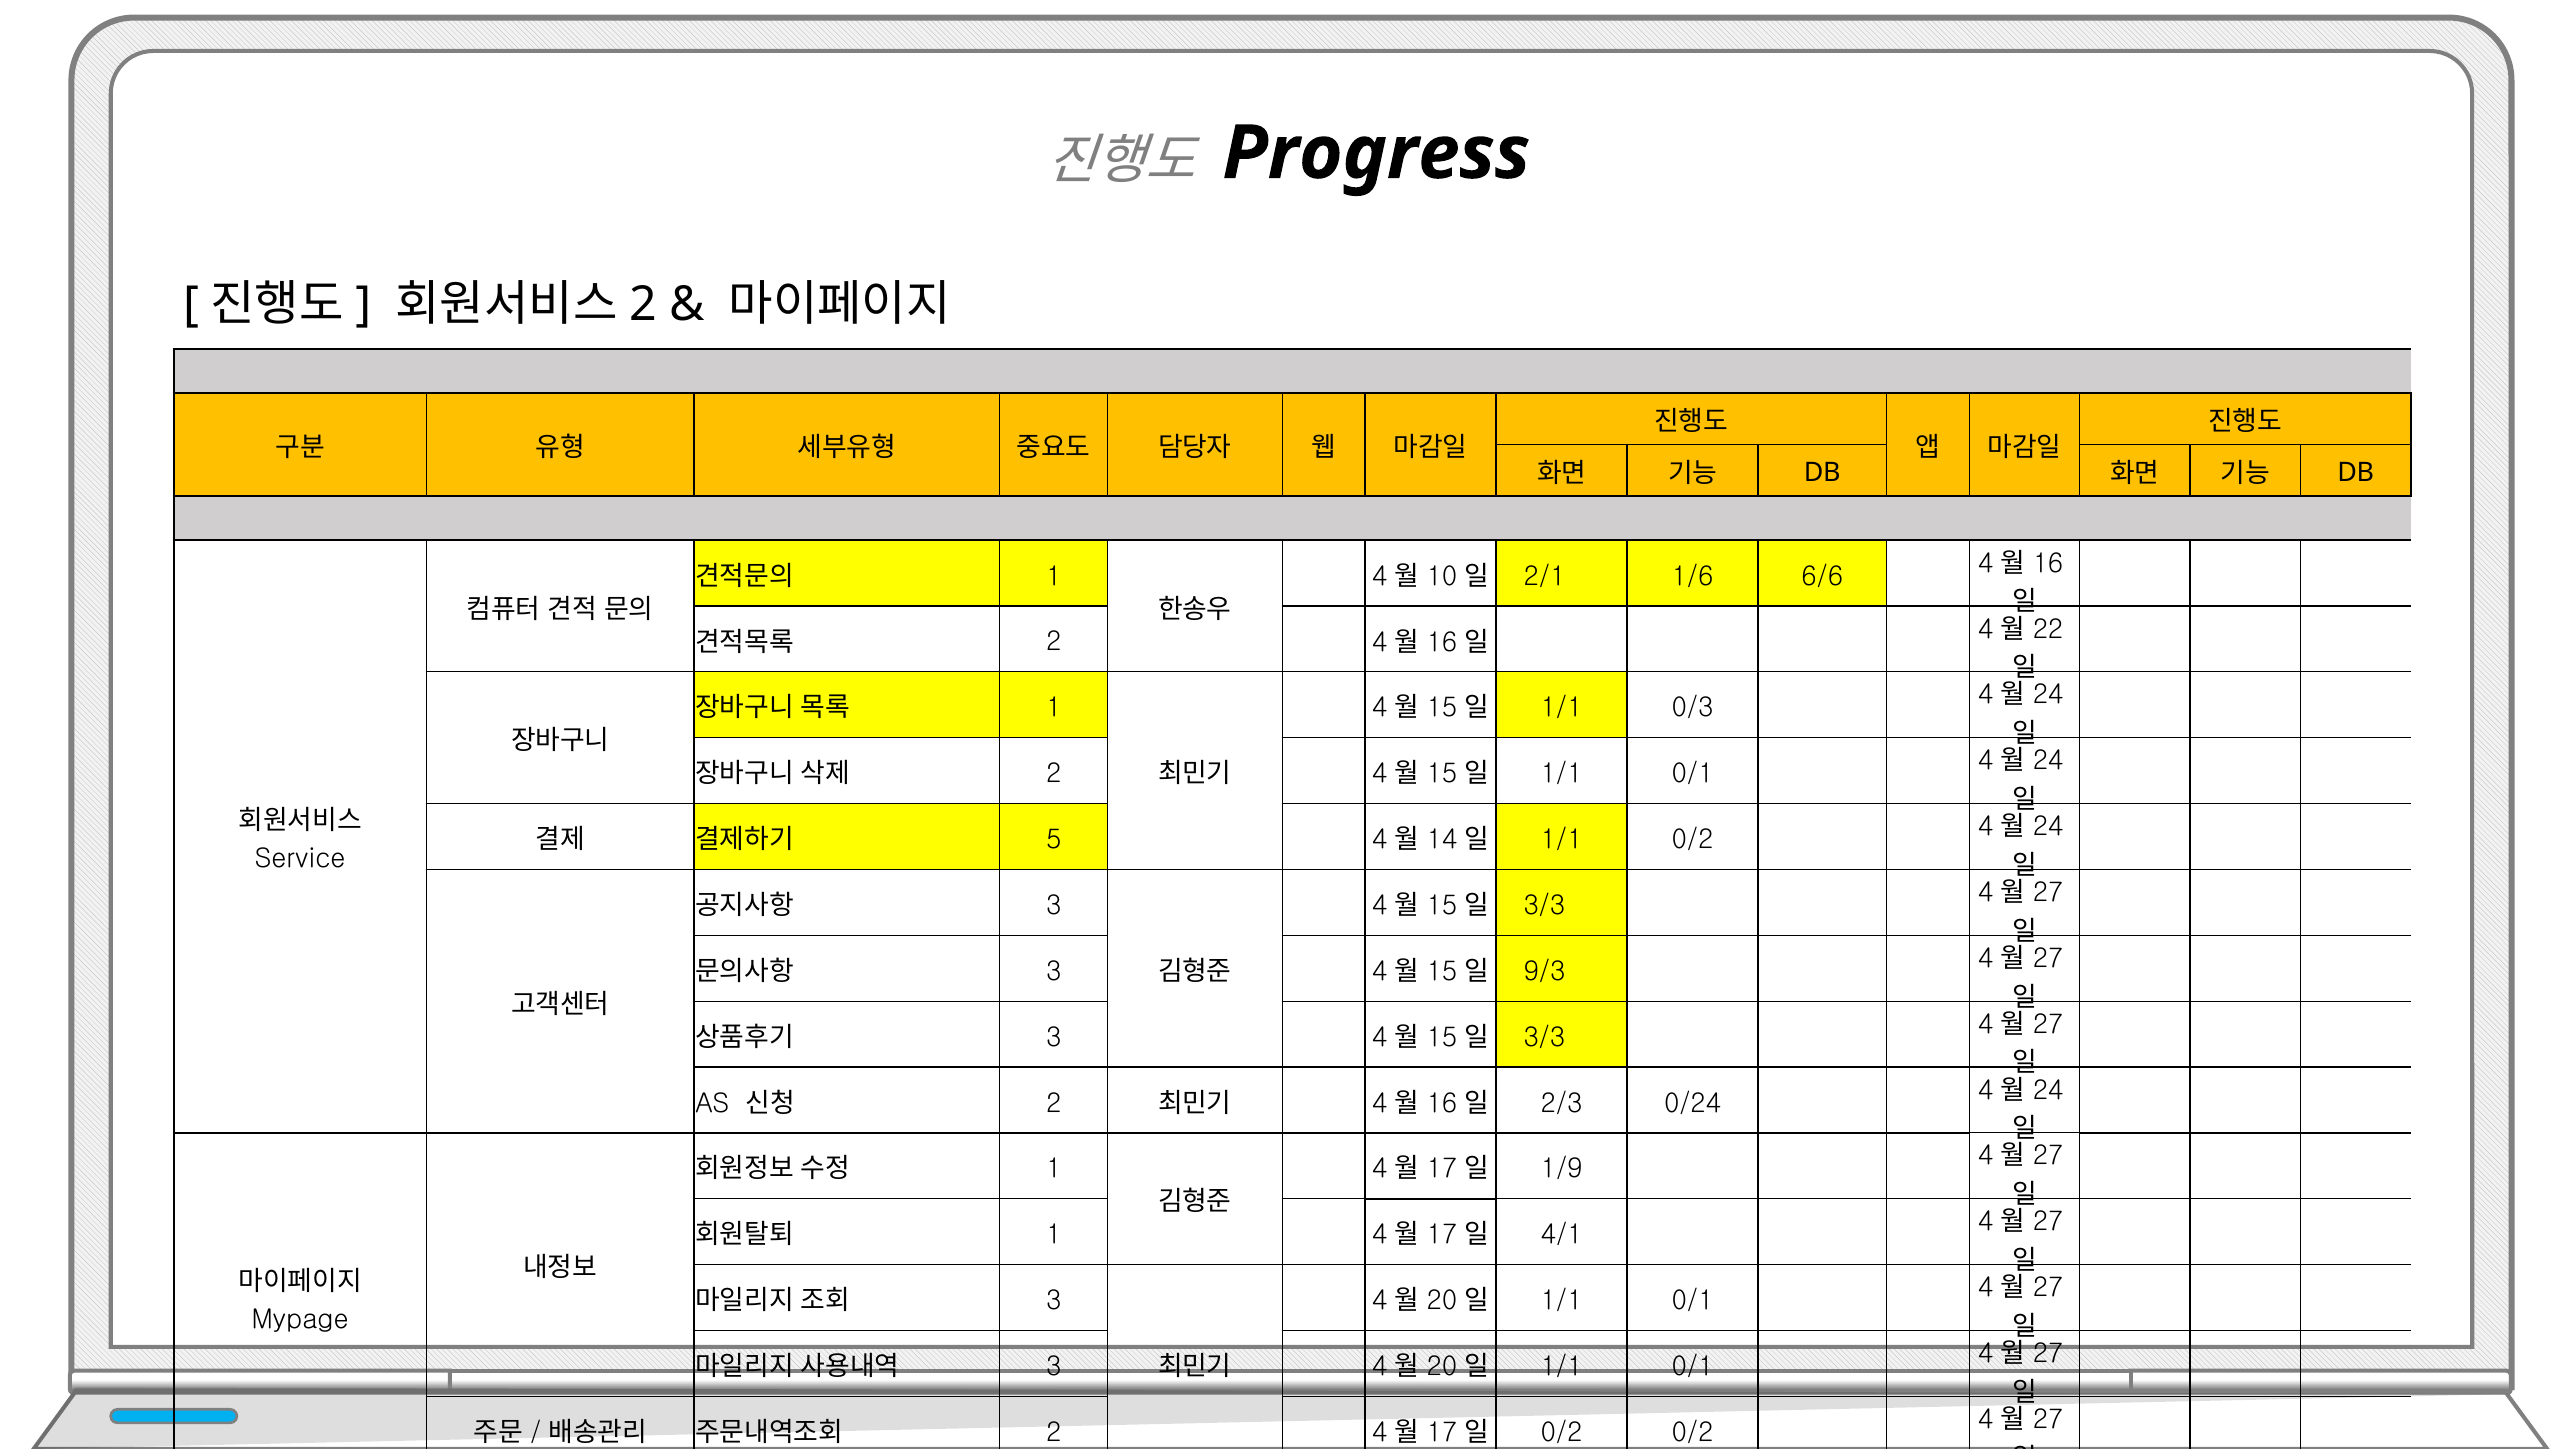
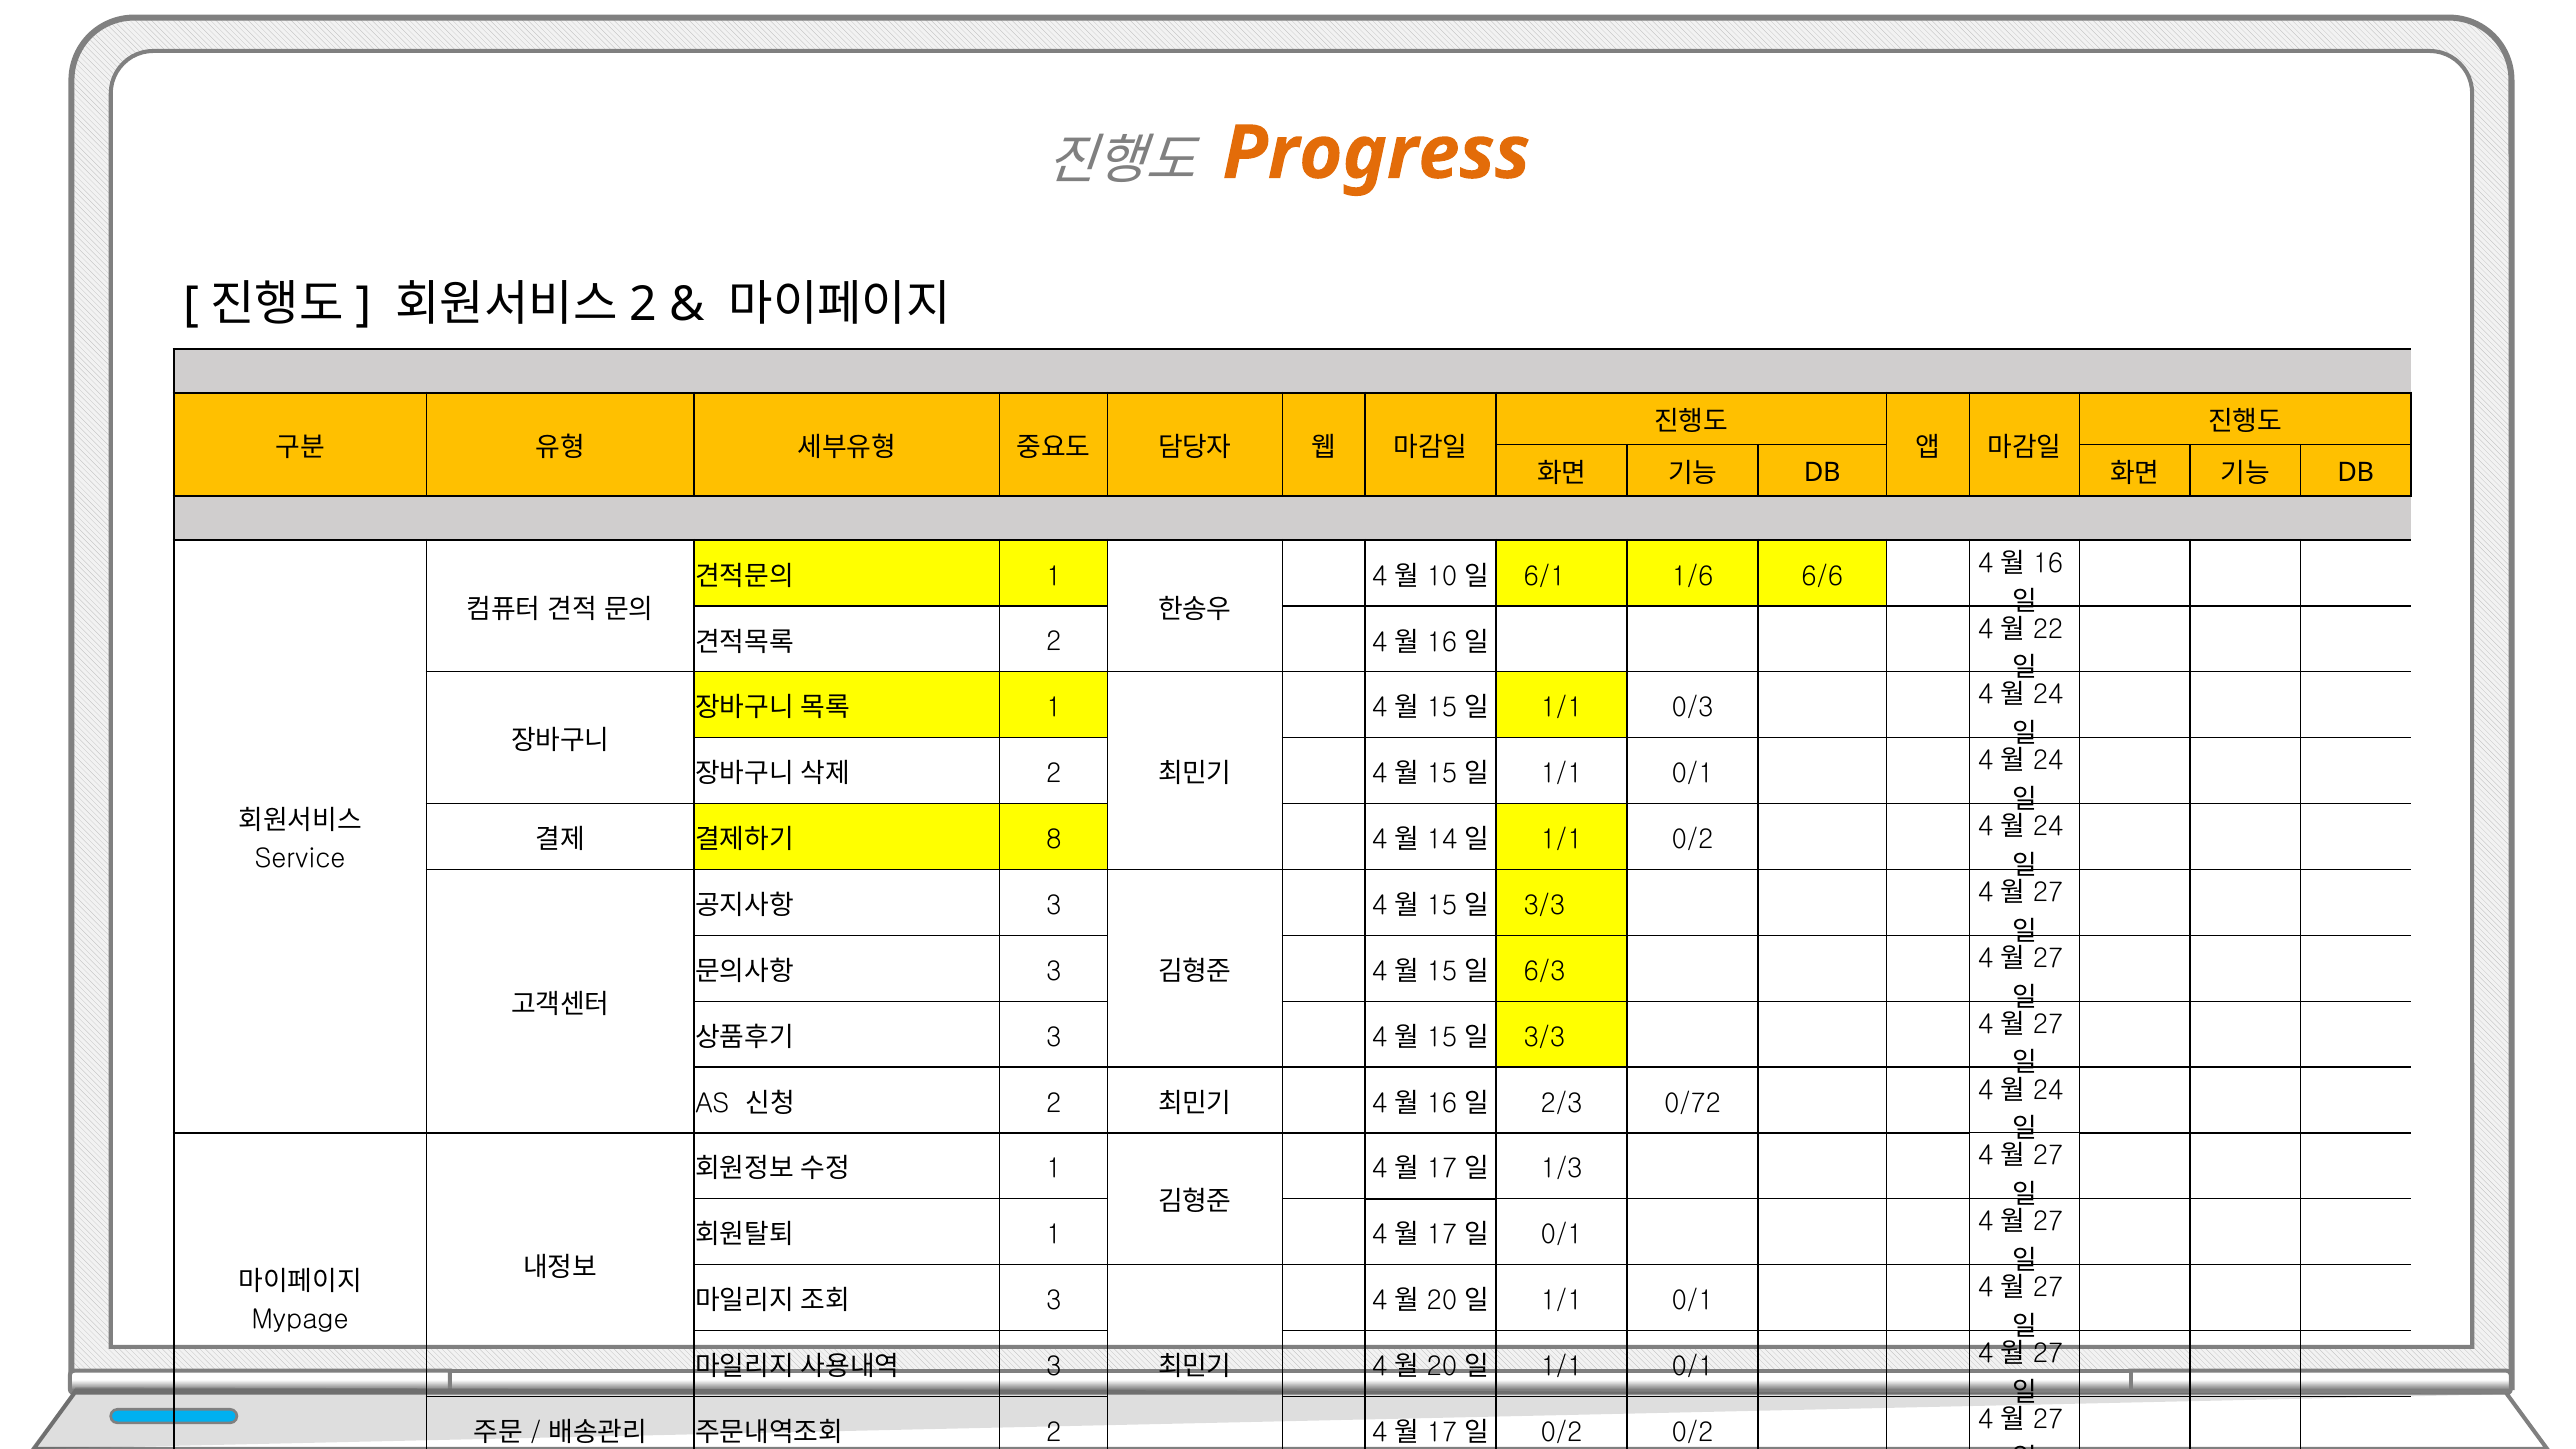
Progress colour: black -> orange (1376, 153)
2/1: 2/1 -> 6/1 (1545, 576)
5: 5 -> 8 (1054, 840)
9/3: 9/3 -> 6/3 (1545, 972)
0/24: 0/24 -> 0/72 (1693, 1103)
1/9: 1/9 -> 1/3 (1562, 1169)
4/1: 4/1 -> 0/1 (1562, 1235)
